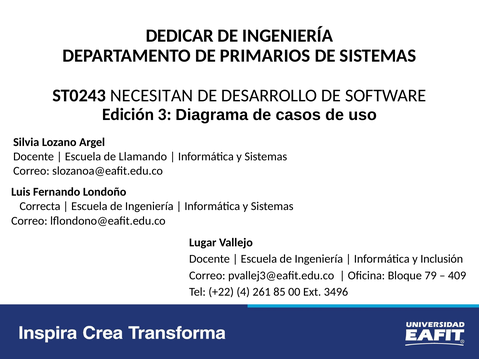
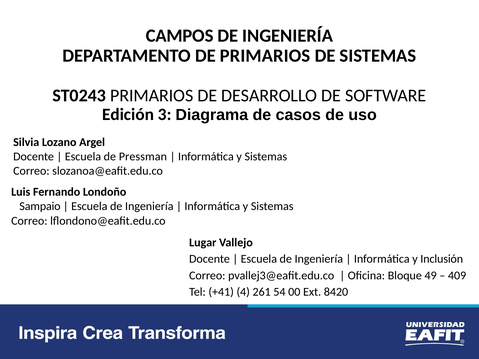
DEDICAR: DEDICAR -> CAMPOS (180, 36)
ST0243 NECESITAN: NECESITAN -> PRIMARIOS (152, 96)
Llamando: Llamando -> Pressman (143, 157)
Correcta: Correcta -> Sampaio (40, 207)
79: 79 -> 49 (431, 276)
+22: +22 -> +41 (221, 292)
85: 85 -> 54 (279, 292)
3496: 3496 -> 8420 (336, 292)
